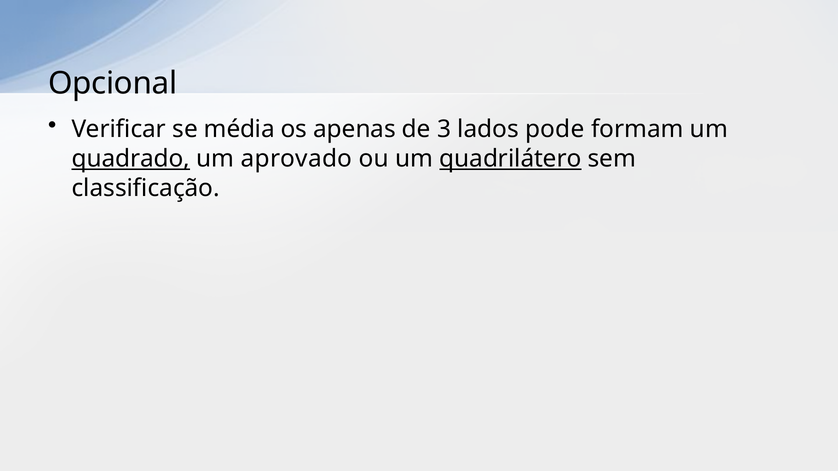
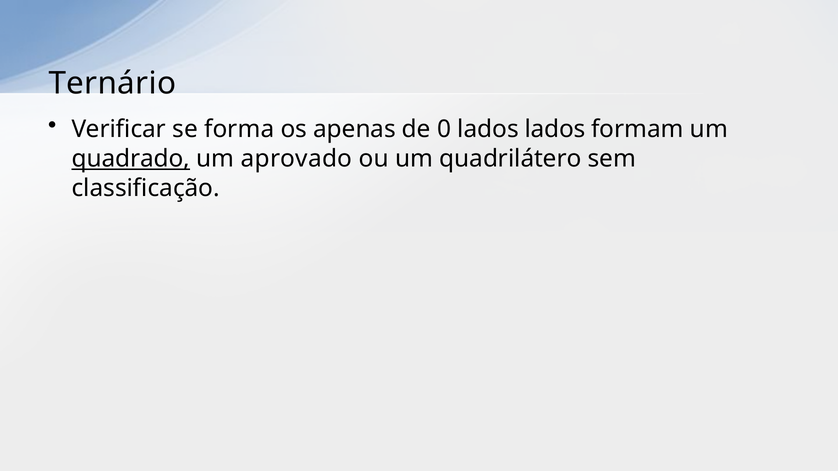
Opcional: Opcional -> Ternário (112, 84)
média: média -> forma (239, 129)
3: 3 -> 0 (444, 129)
lados pode: pode -> lados (555, 129)
quadrilátero underline: present -> none (510, 159)
